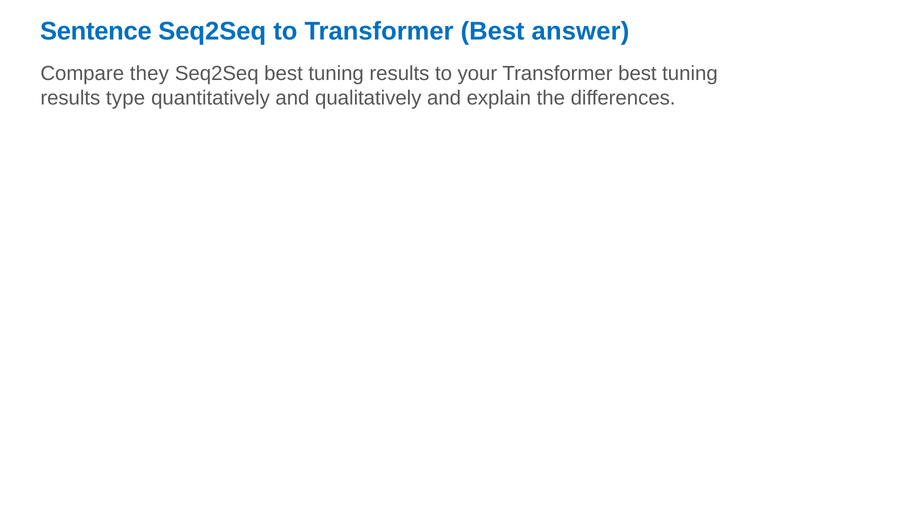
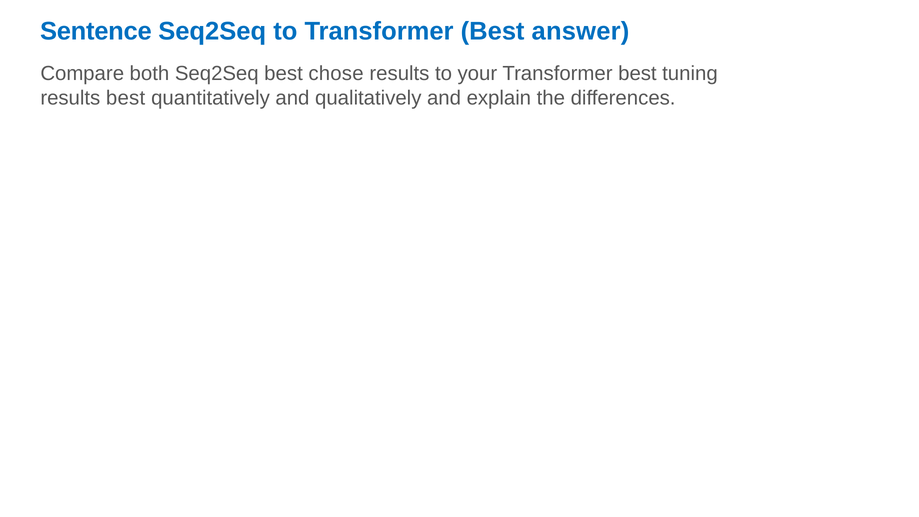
they: they -> both (149, 74)
Seq2Seq best tuning: tuning -> chose (336, 74)
results type: type -> best (126, 98)
